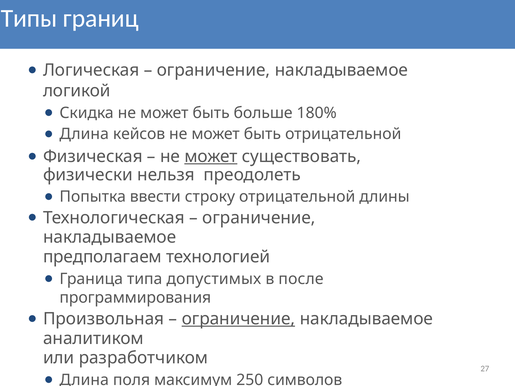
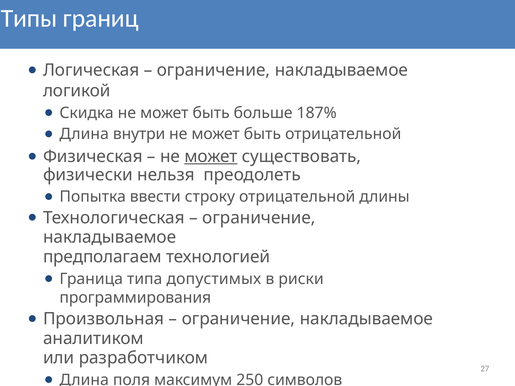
180%: 180% -> 187% (317, 113)
кейсов: кейсов -> внутри (139, 134)
после: после -> риски (301, 279)
ограничение underline: present -> none (238, 319)
